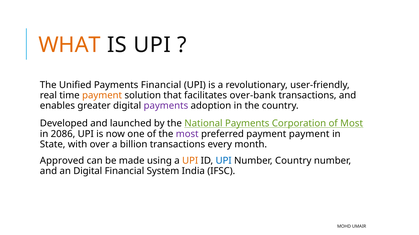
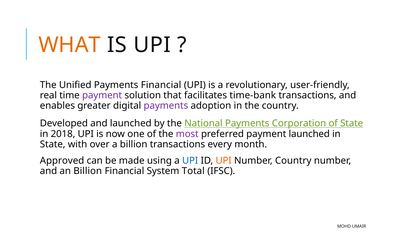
payment colour: orange -> purple (102, 96)
over-bank: over-bank -> time-bank (253, 96)
of Most: Most -> State (352, 124)
2086: 2086 -> 2018 (63, 134)
payment payment: payment -> launched (309, 134)
UPI colour: orange -> blue (190, 161)
UPI colour: blue -> orange (224, 161)
an Digital: Digital -> Billion (88, 171)
India: India -> Total (193, 171)
